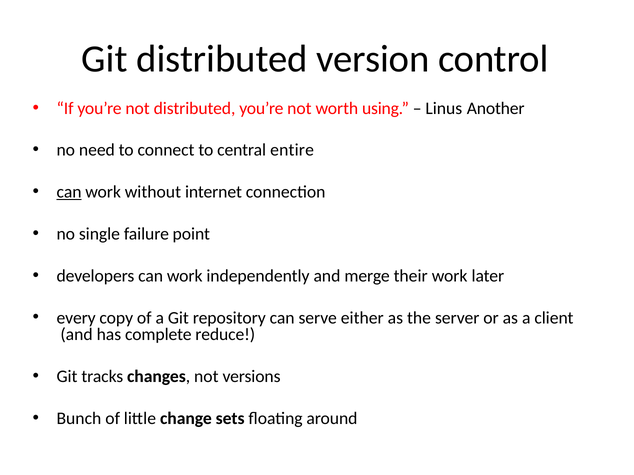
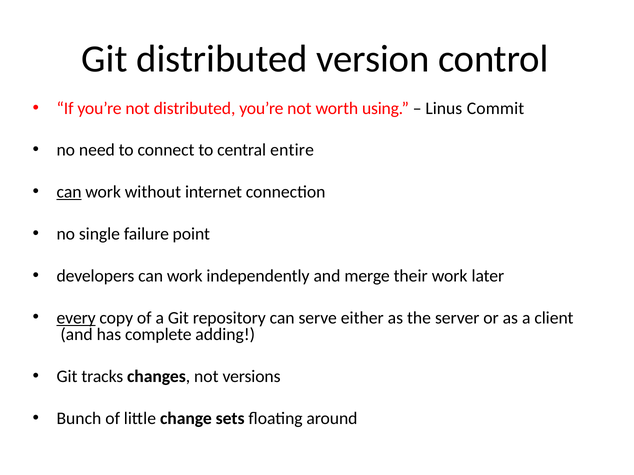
Another: Another -> Commit (496, 108)
every underline: none -> present (76, 318)
reduce: reduce -> adding (225, 335)
